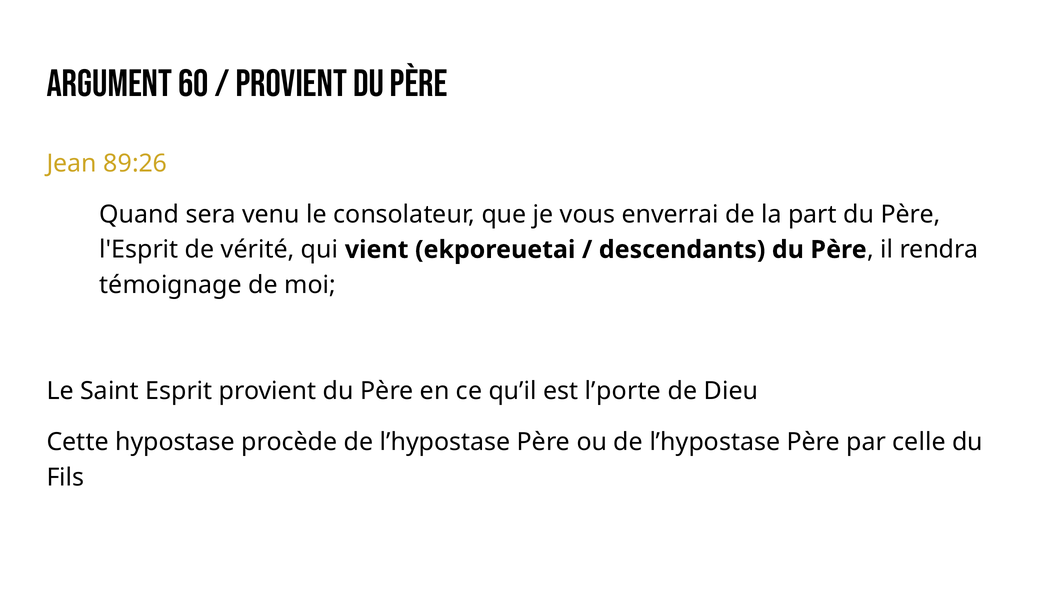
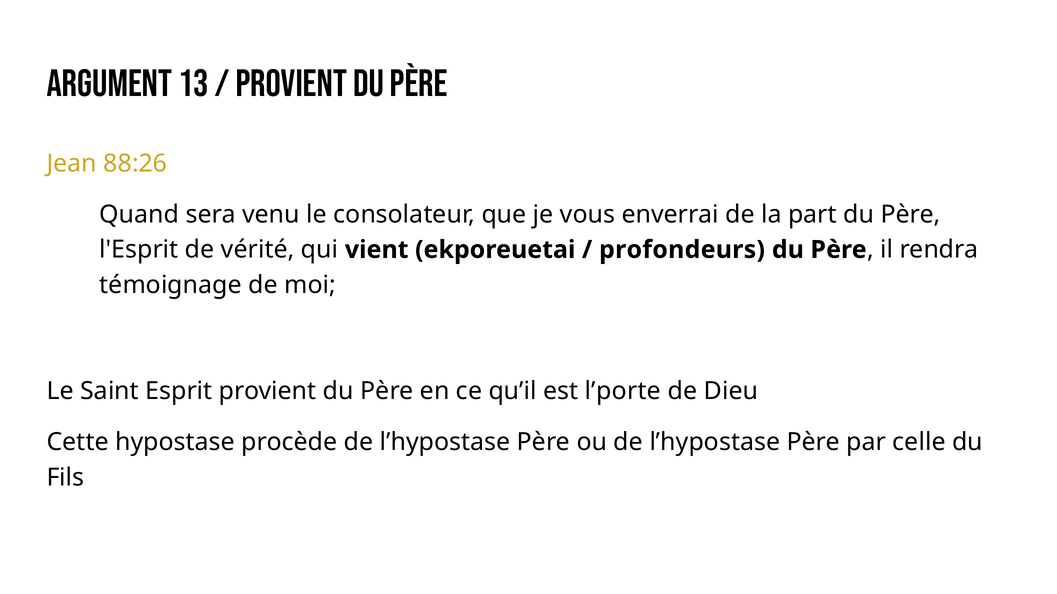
60: 60 -> 13 (193, 84)
89:26: 89:26 -> 88:26 (135, 163)
descendants: descendants -> profondeurs (682, 250)
